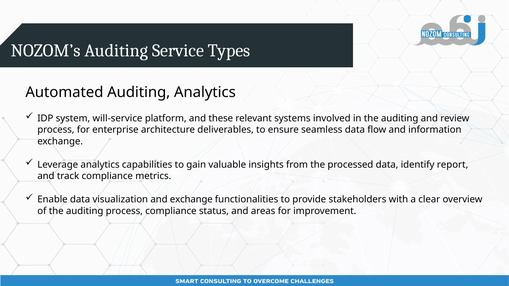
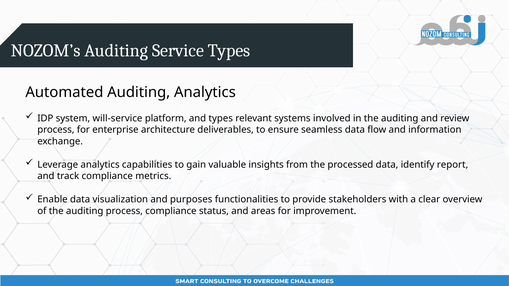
and these: these -> types (221, 118)
and exchange: exchange -> purposes (191, 200)
